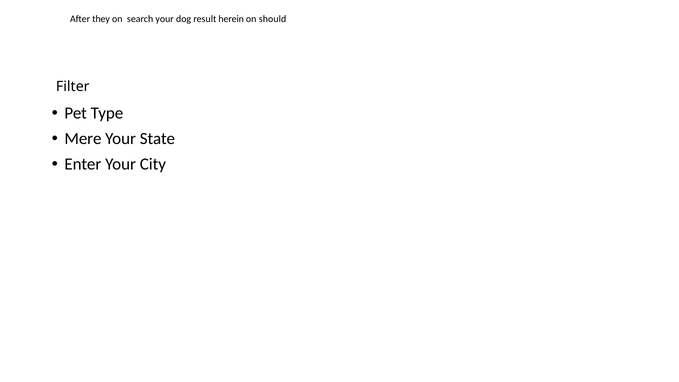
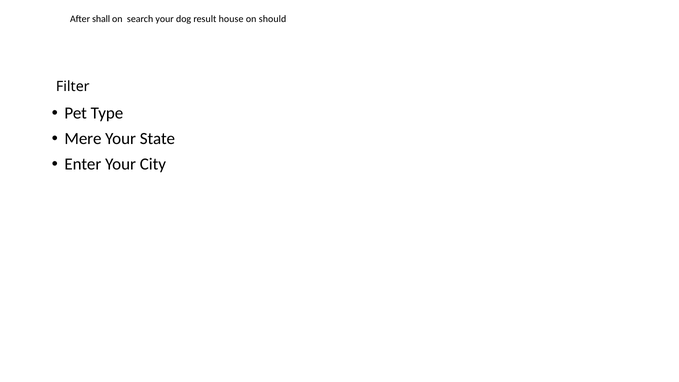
they: they -> shall (101, 19)
herein: herein -> house (231, 19)
